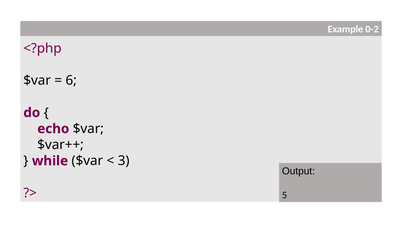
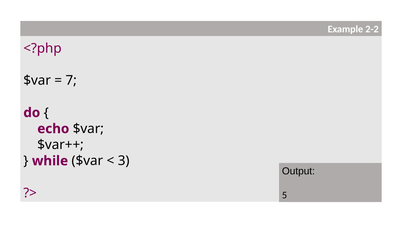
0-2: 0-2 -> 2-2 (372, 29)
6: 6 -> 7 (71, 81)
